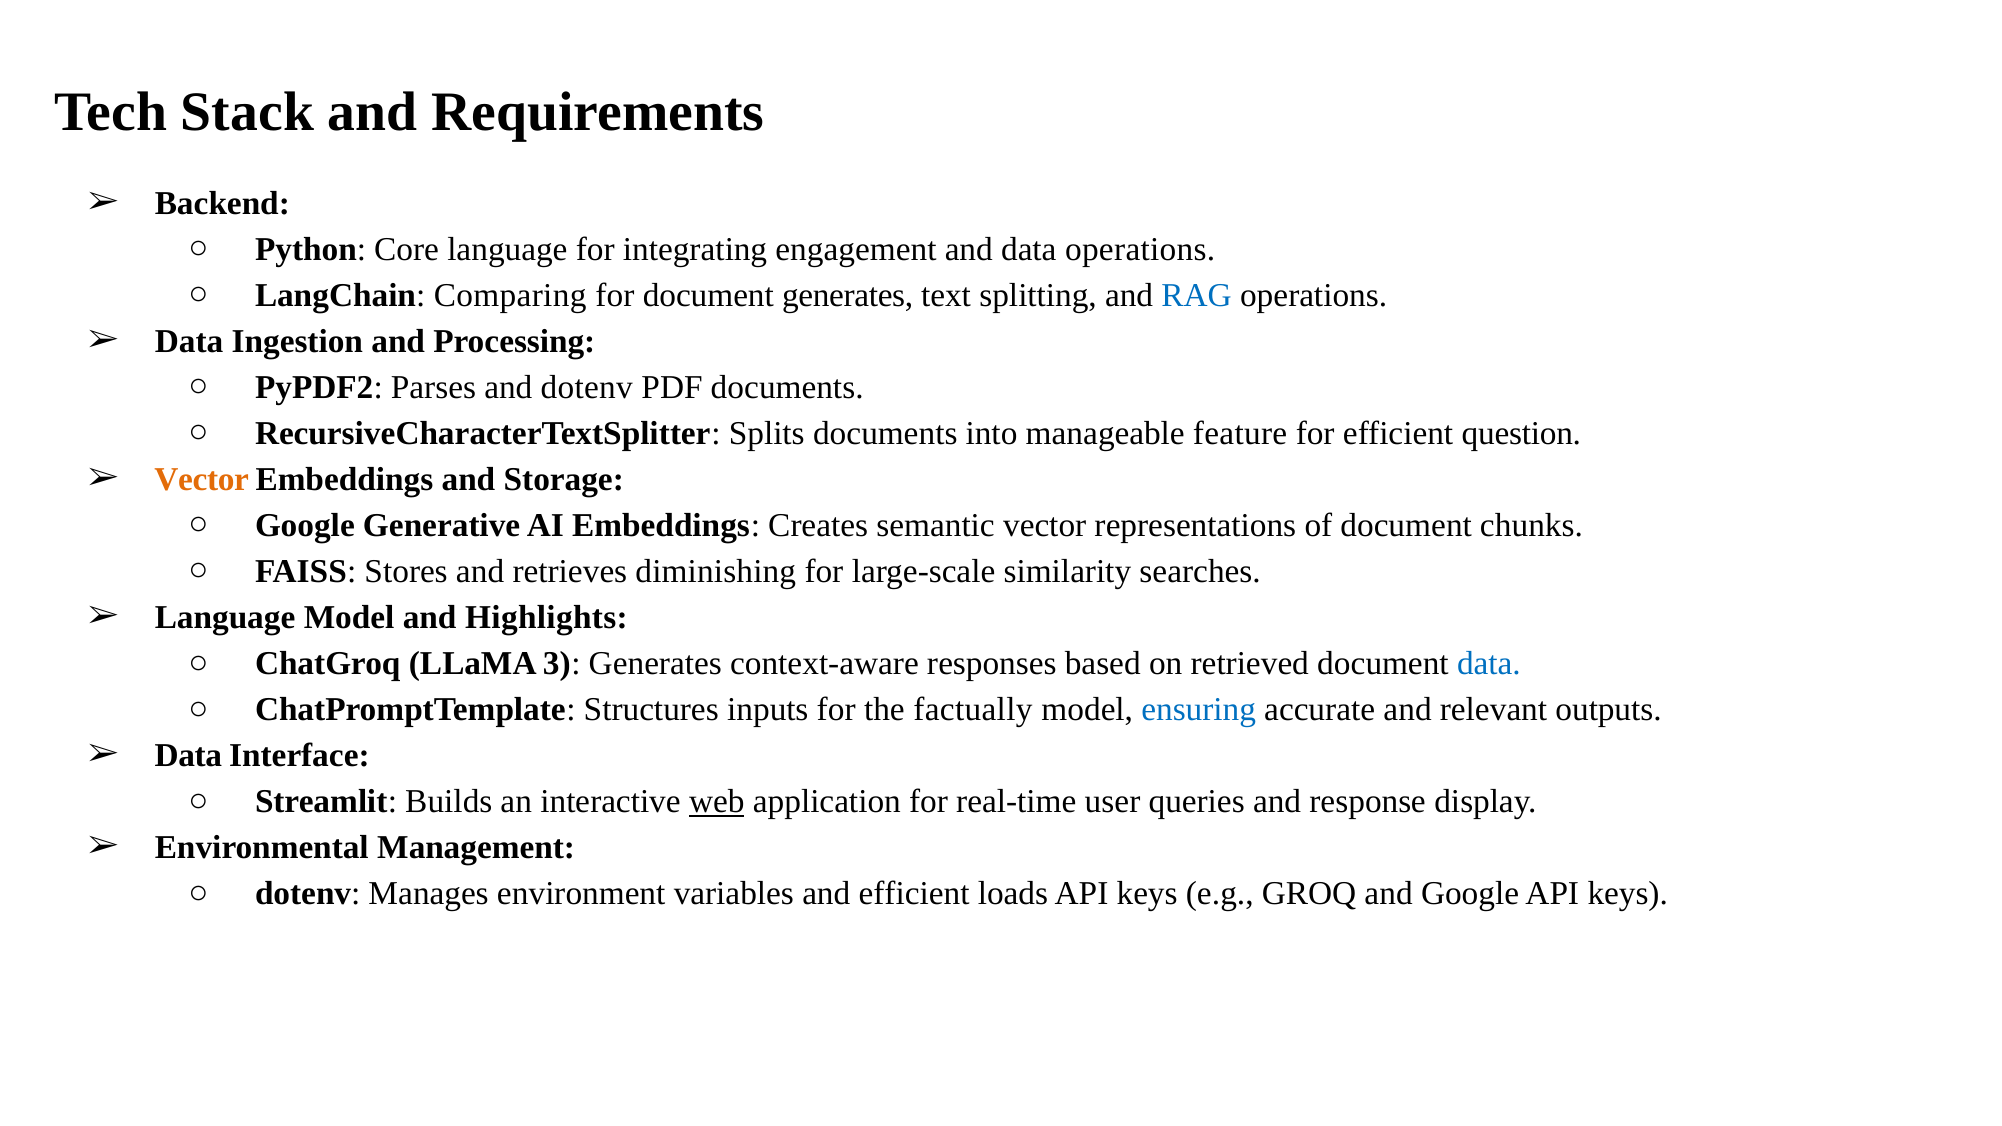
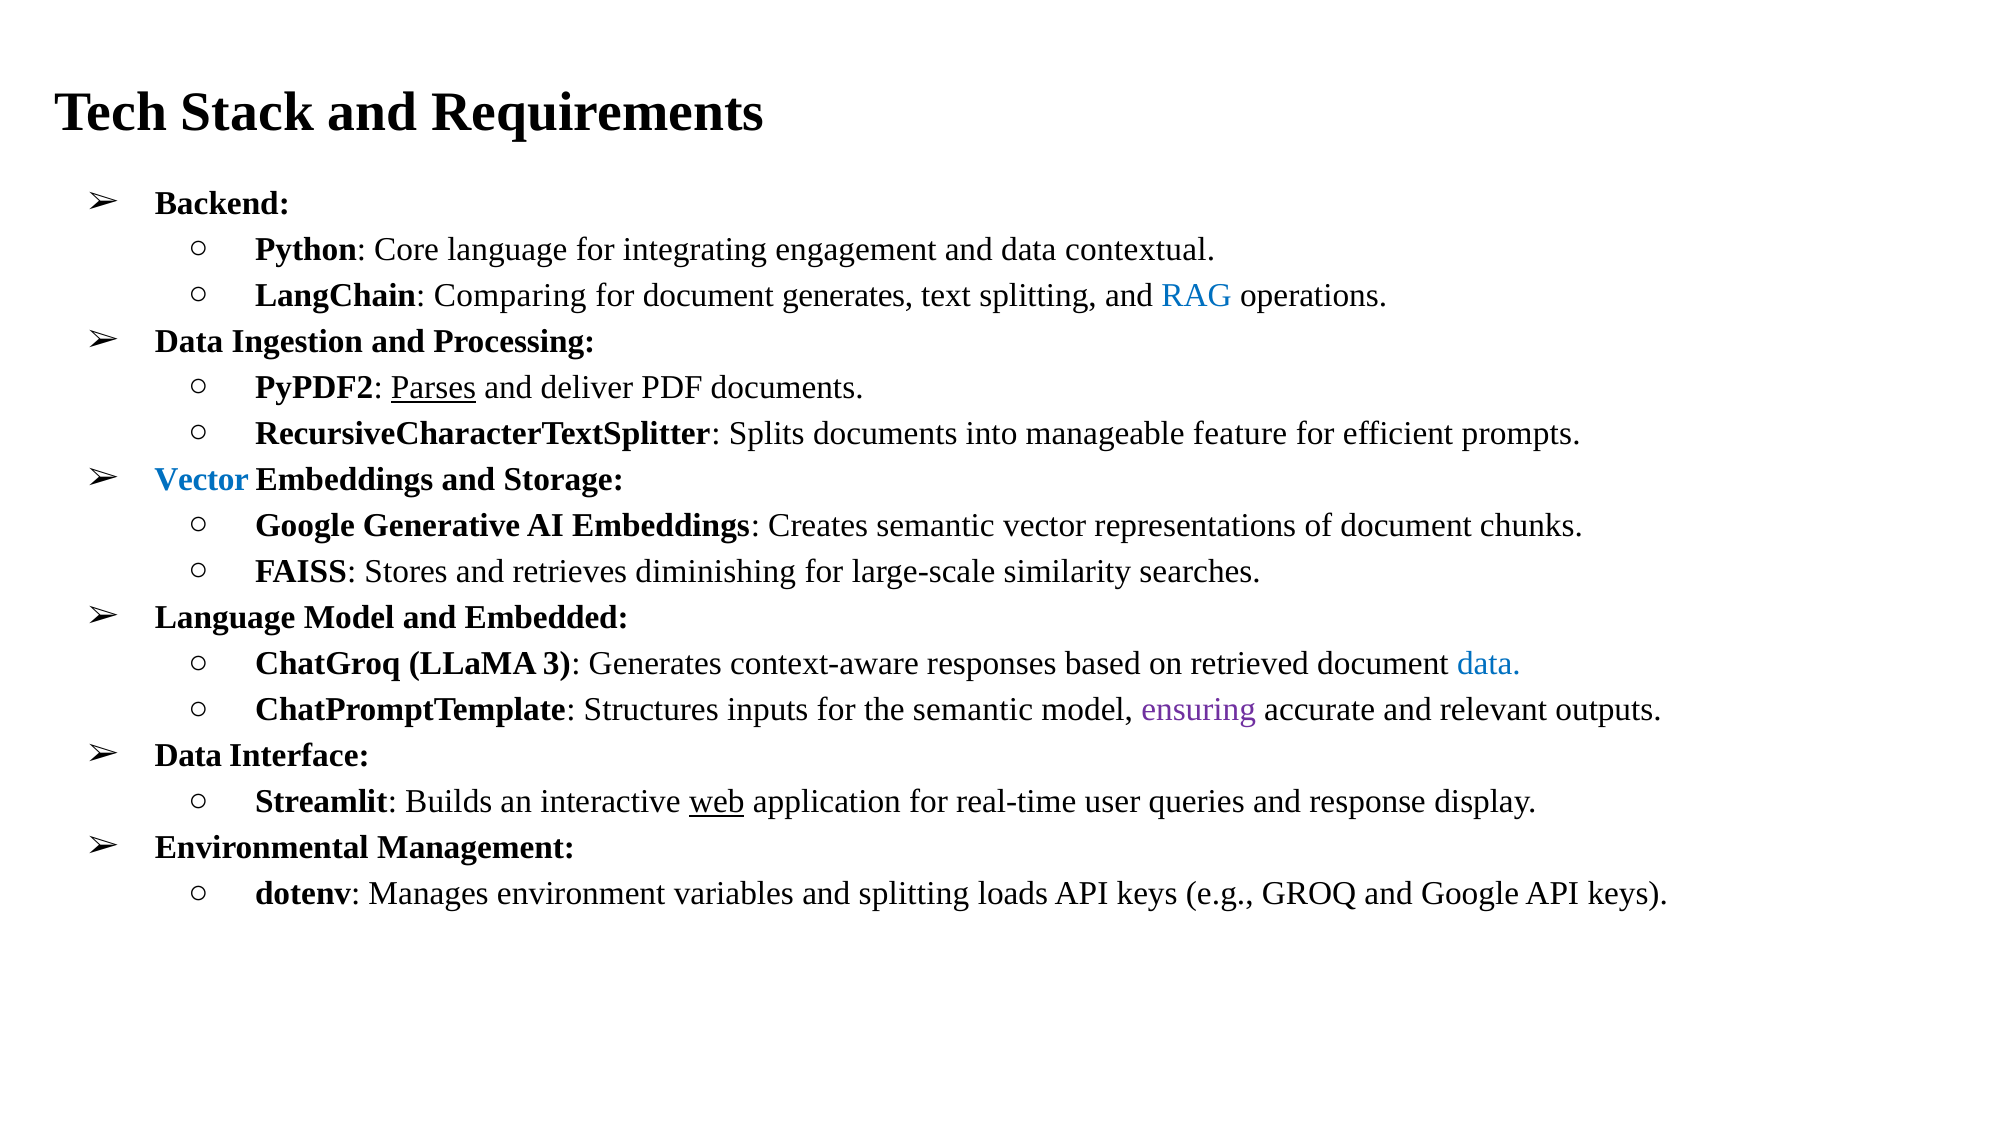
data operations: operations -> contextual (1140, 250)
Parses underline: none -> present (433, 388)
and dotenv: dotenv -> deliver (587, 388)
question: question -> prompts (1521, 434)
Vector colour: orange -> blue (202, 480)
Highlights: Highlights -> Embedded (547, 618)
the factually: factually -> semantic (973, 710)
ensuring colour: blue -> purple (1199, 710)
and efficient: efficient -> splitting (914, 894)
